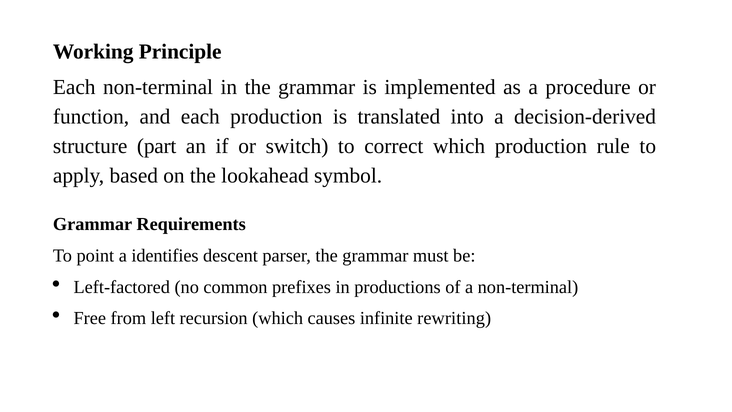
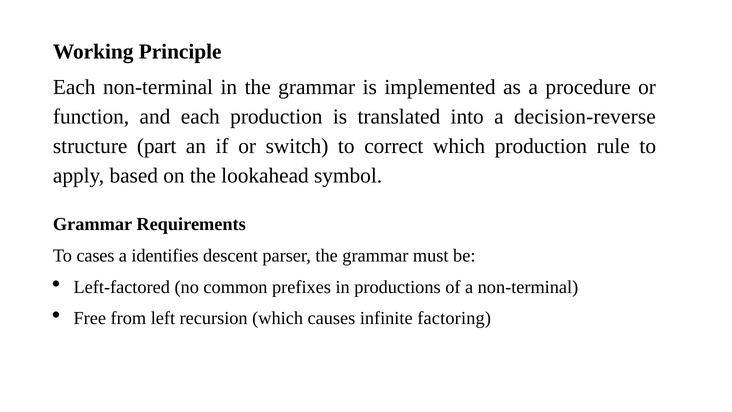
decision-derived: decision-derived -> decision-reverse (585, 116)
point: point -> cases (95, 255)
rewriting: rewriting -> factoring (454, 318)
